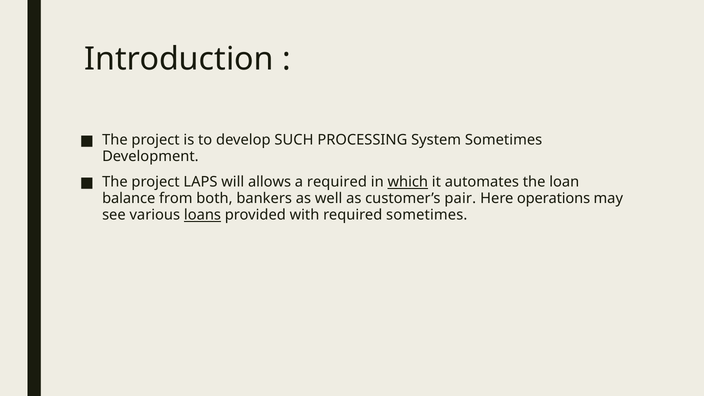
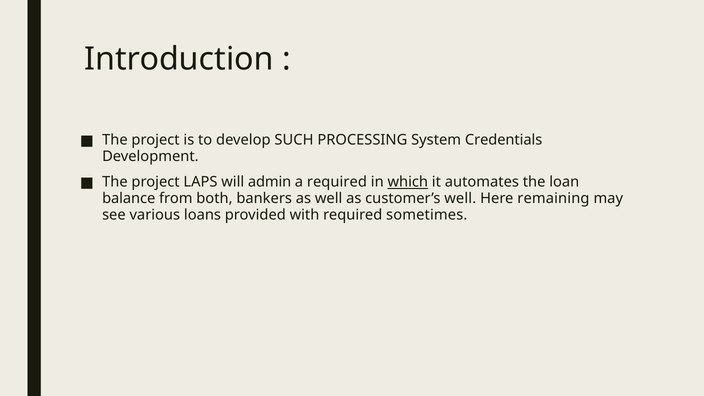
System Sometimes: Sometimes -> Credentials (504, 140)
allows: allows -> admin (270, 182)
customer’s pair: pair -> well (460, 199)
operations: operations -> remaining (553, 199)
loans underline: present -> none (202, 215)
